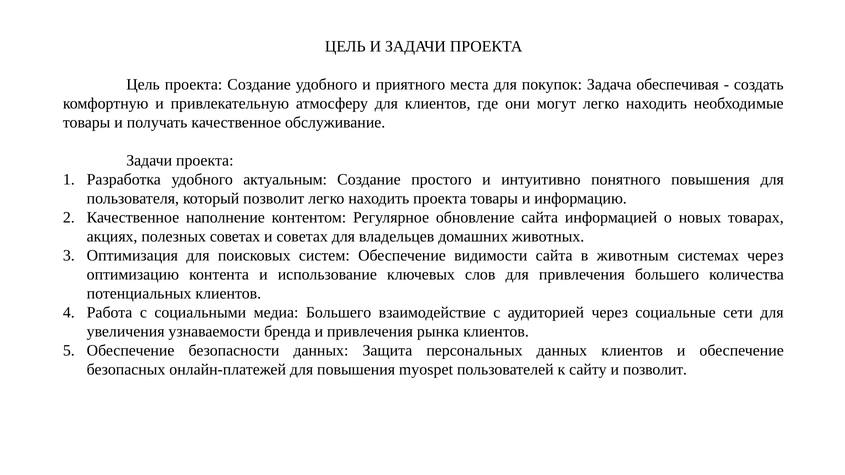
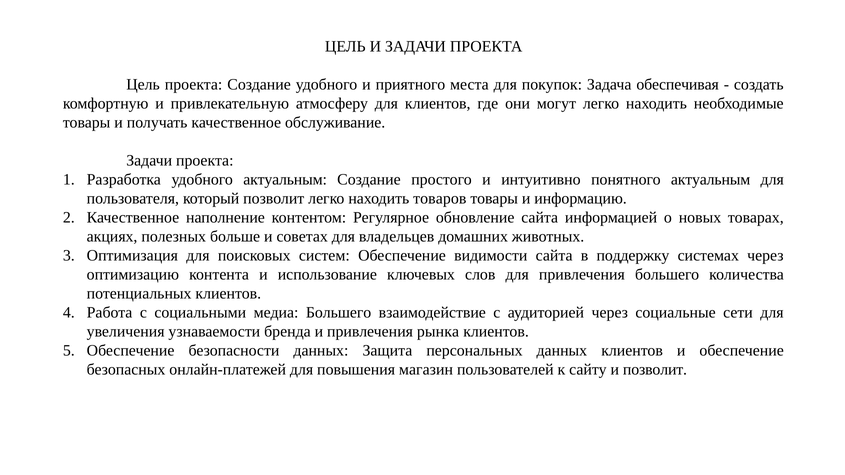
понятного повышения: повышения -> актуальным (711, 180)
находить проекта: проекта -> товаров (440, 199)
полезных советах: советах -> больше (235, 237)
животным: животным -> поддержку (633, 256)
myospet: myospet -> магазин (426, 370)
